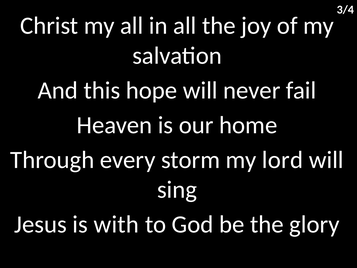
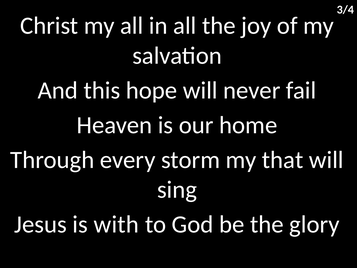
lord: lord -> that (283, 160)
